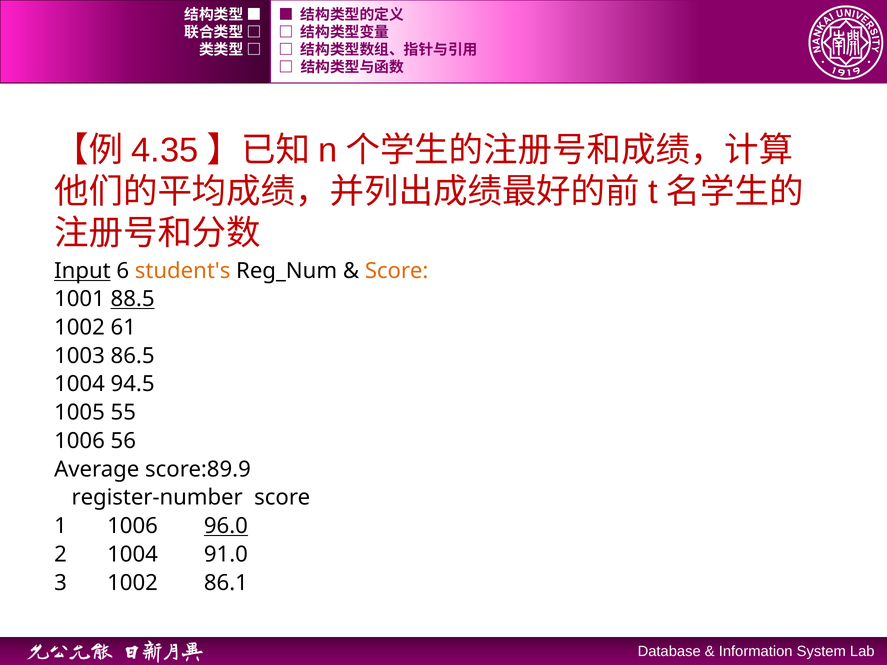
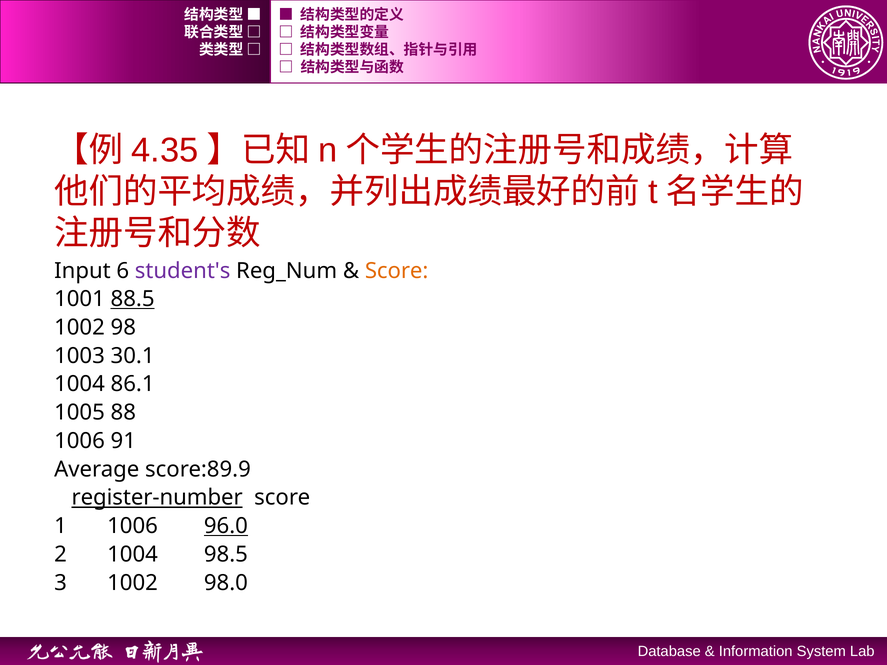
Input underline: present -> none (82, 271)
student's colour: orange -> purple (183, 271)
61: 61 -> 98 (123, 327)
86.5: 86.5 -> 30.1 (133, 356)
94.5: 94.5 -> 86.1 (133, 384)
55: 55 -> 88 (123, 413)
56: 56 -> 91 (123, 441)
register-number underline: none -> present (157, 498)
91.0: 91.0 -> 98.5 (226, 555)
86.1: 86.1 -> 98.0 (226, 583)
